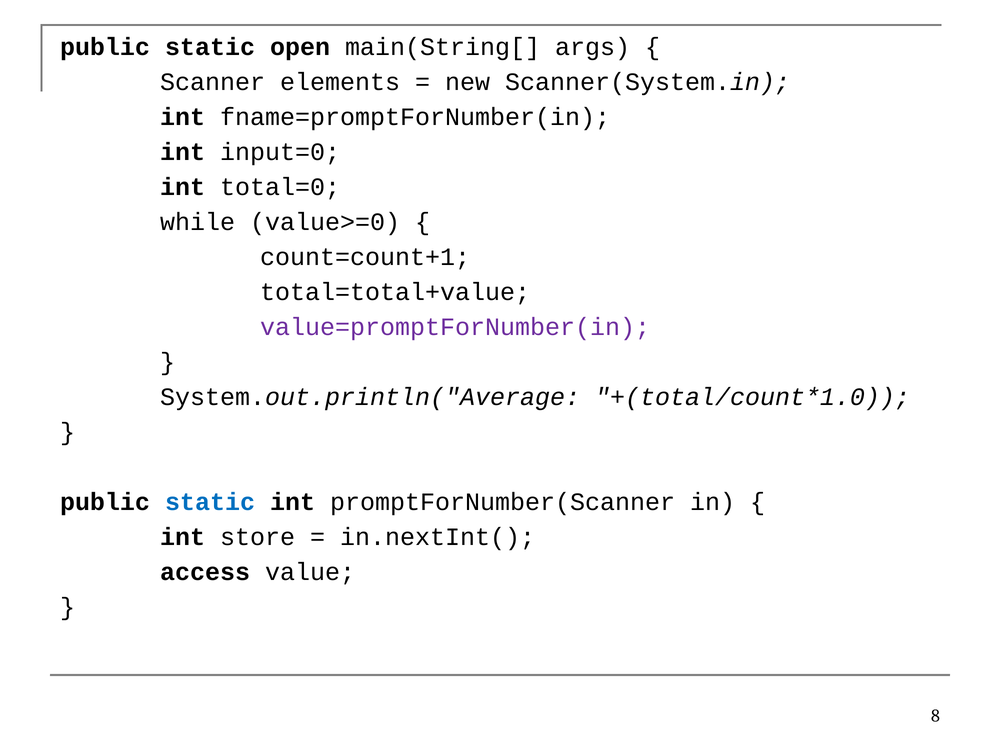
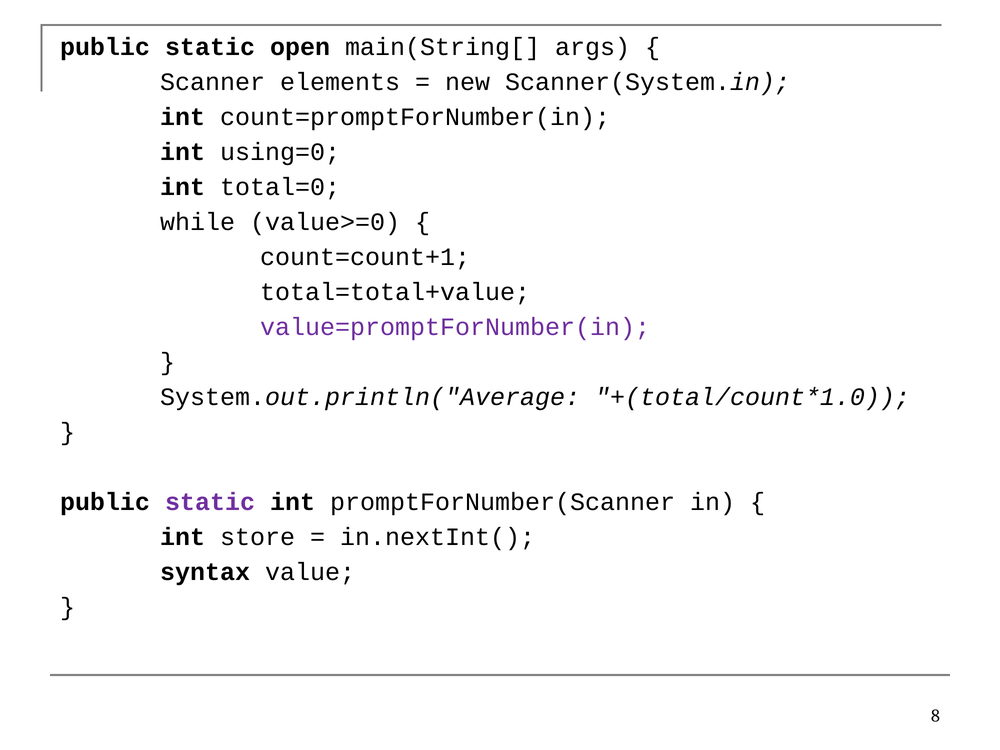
fname=promptForNumber(in: fname=promptForNumber(in -> count=promptForNumber(in (415, 117)
input=0: input=0 -> using=0 (280, 152)
static colour: blue -> purple (210, 502)
access: access -> syntax (205, 572)
